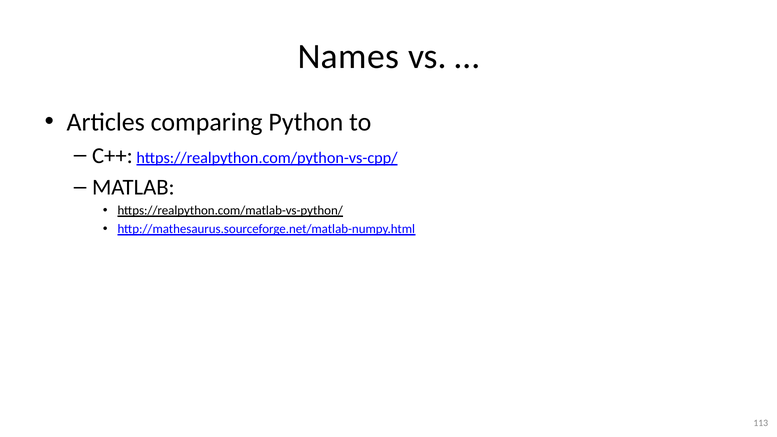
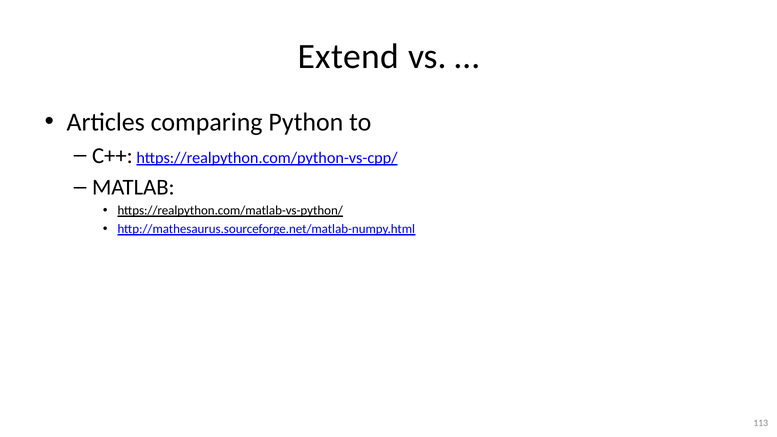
Names: Names -> Extend (348, 56)
